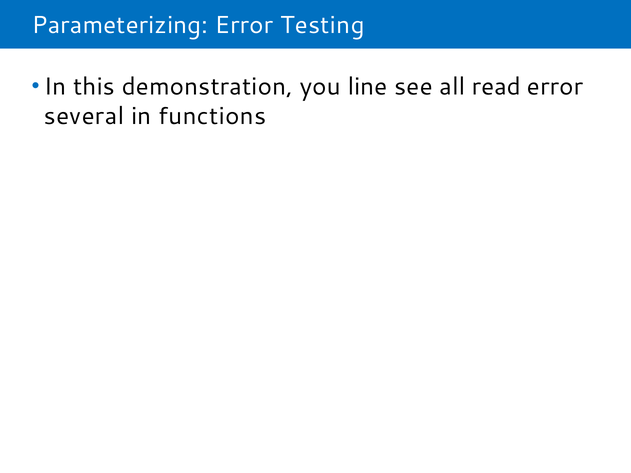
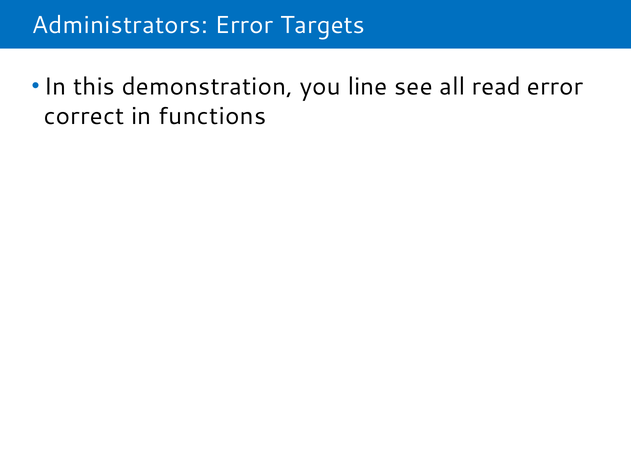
Parameterizing: Parameterizing -> Administrators (120, 25)
Testing: Testing -> Targets (323, 25)
several: several -> correct (84, 116)
